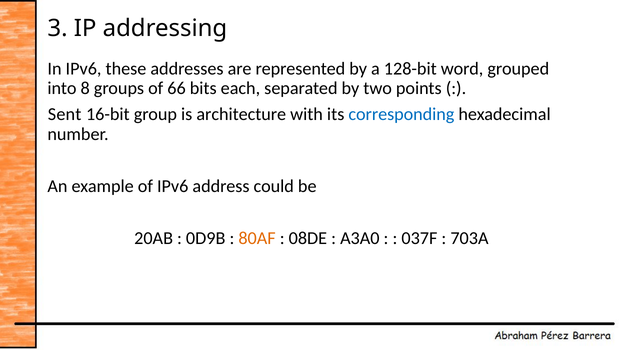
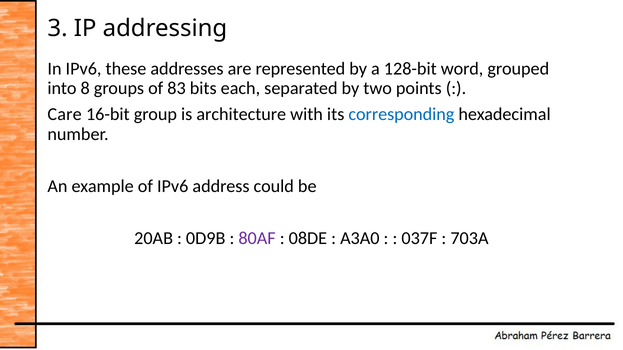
66: 66 -> 83 (176, 88)
Sent: Sent -> Care (65, 115)
80AF colour: orange -> purple (257, 239)
